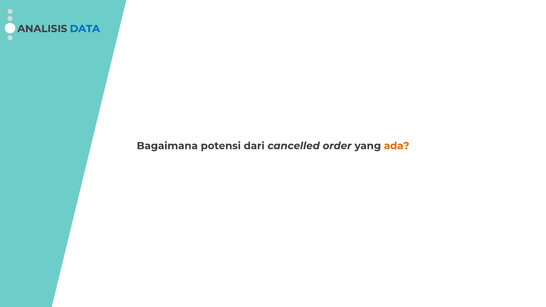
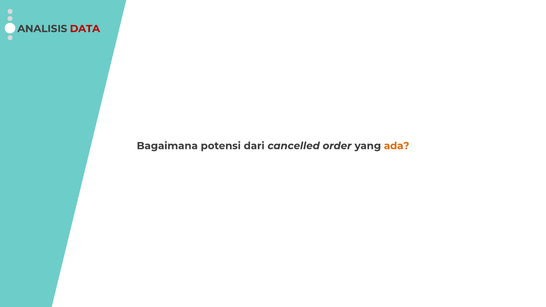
DATA colour: blue -> red (85, 29)
